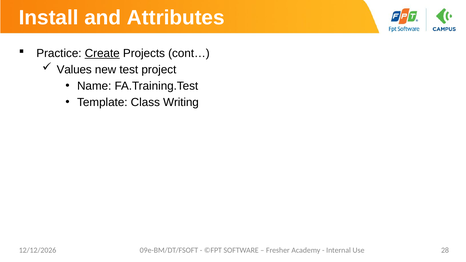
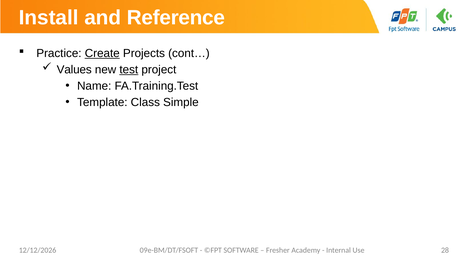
Attributes: Attributes -> Reference (176, 18)
test underline: none -> present (129, 70)
Writing: Writing -> Simple (181, 102)
